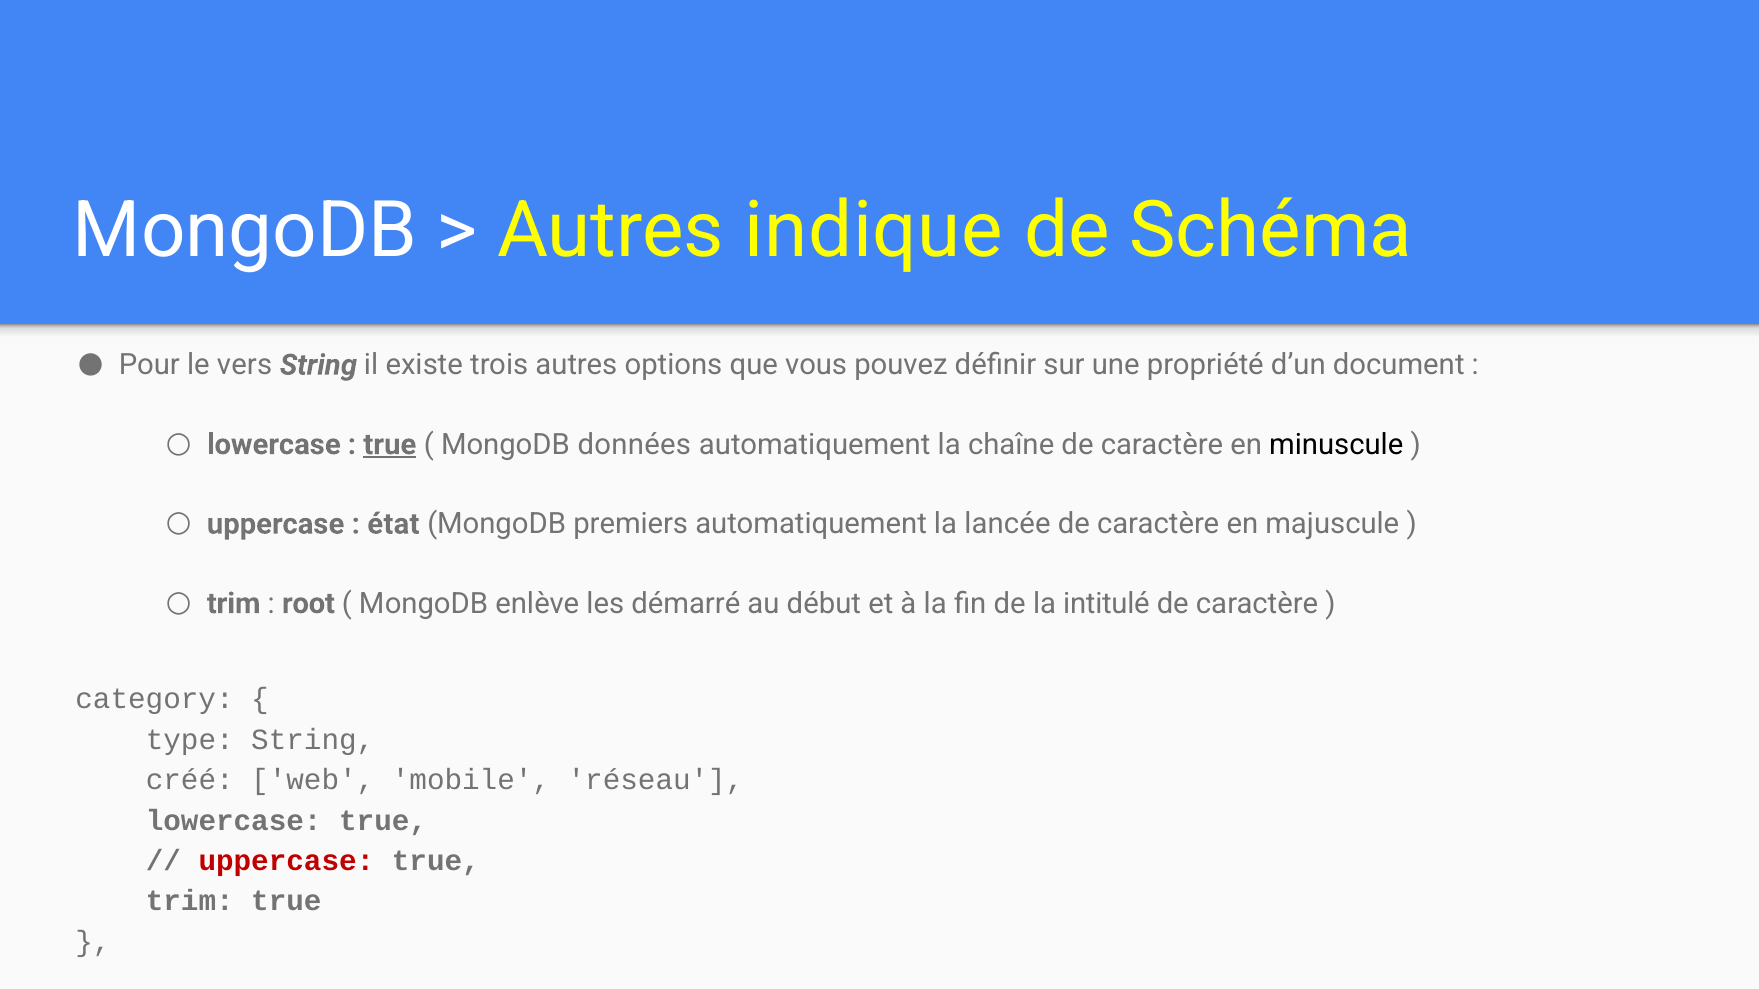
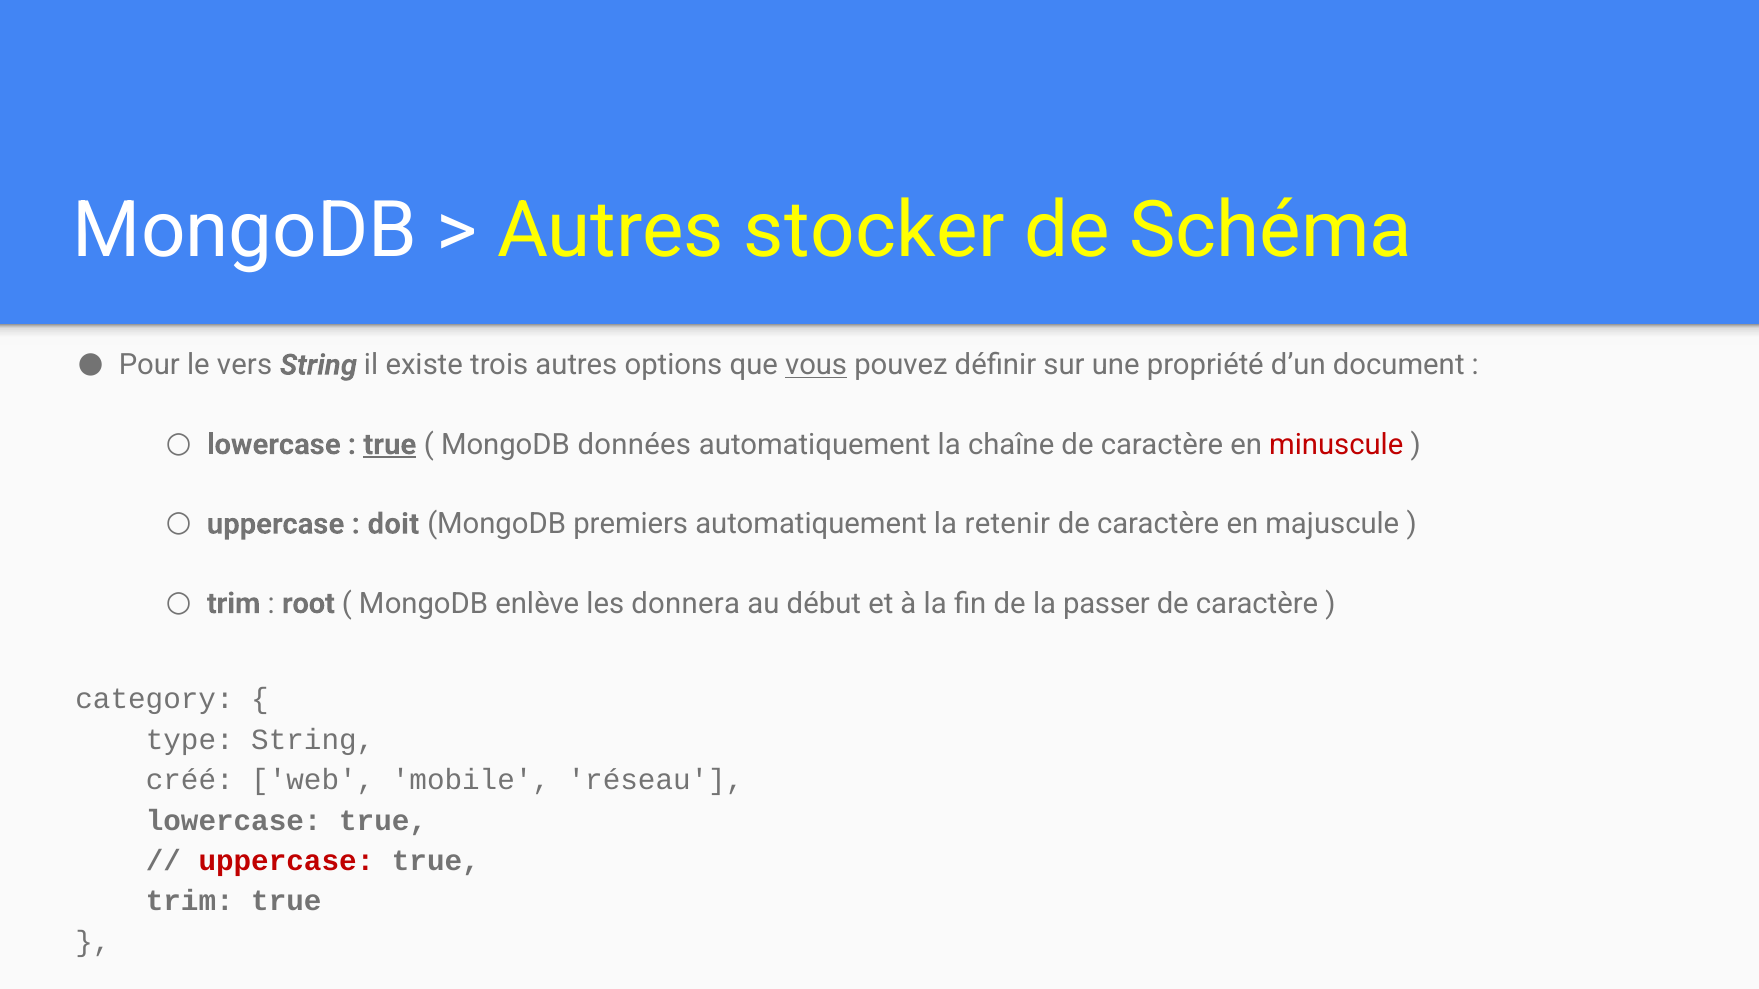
indique: indique -> stocker (874, 231)
vous underline: none -> present (816, 365)
minuscule colour: black -> red (1336, 445)
état: état -> doit (393, 524)
lancée: lancée -> retenir (1007, 524)
démarré: démarré -> donnera (686, 604)
intitulé: intitulé -> passer (1106, 604)
